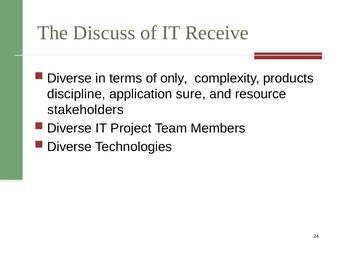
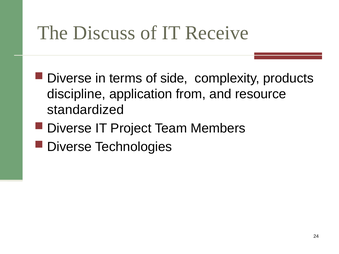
only: only -> side (174, 78)
sure: sure -> from (191, 94)
stakeholders: stakeholders -> standardized (86, 110)
